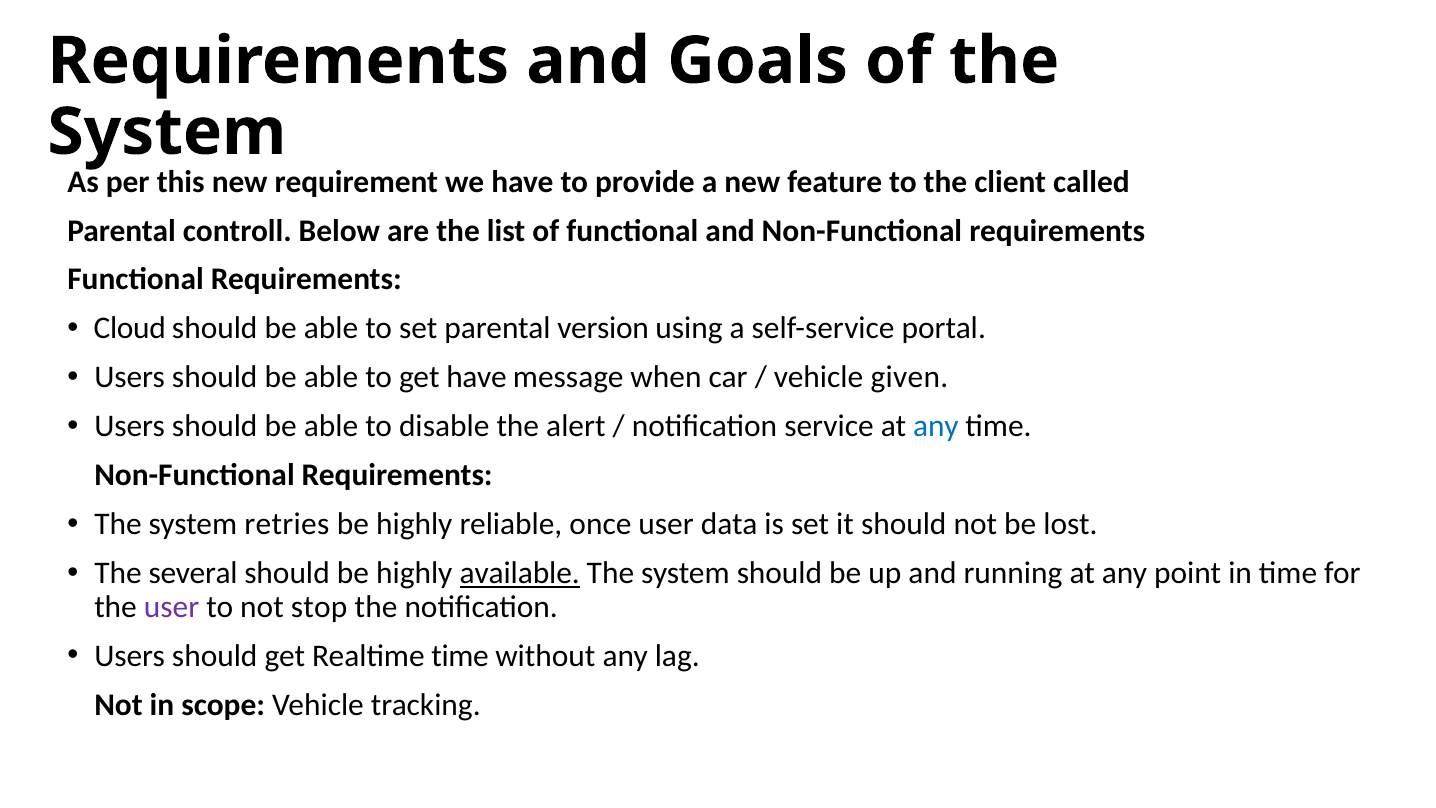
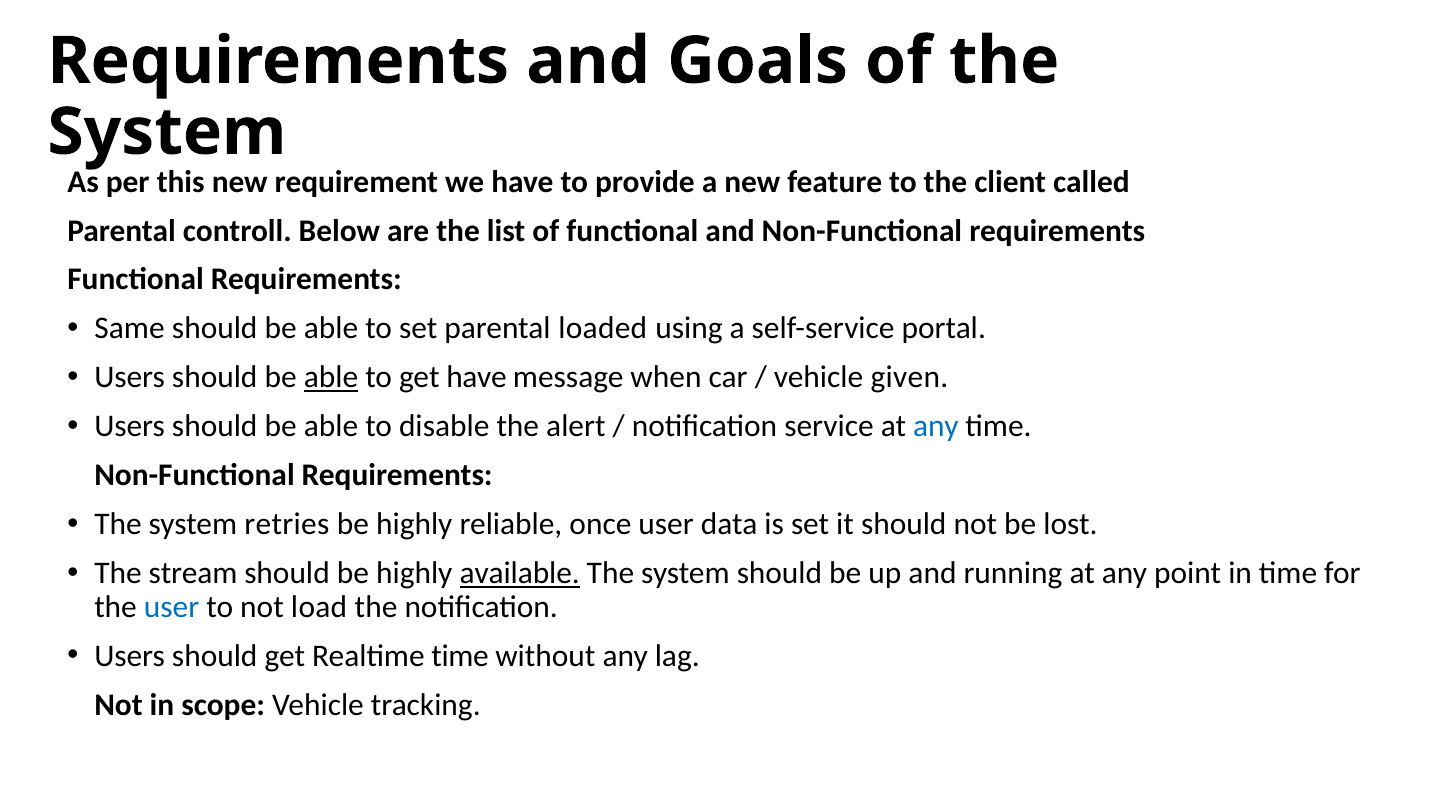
Cloud: Cloud -> Same (130, 328)
version: version -> loaded (603, 328)
able underline: none -> present (331, 377)
several: several -> stream (193, 573)
user colour: purple -> blue (172, 607)
stop: stop -> load (319, 607)
